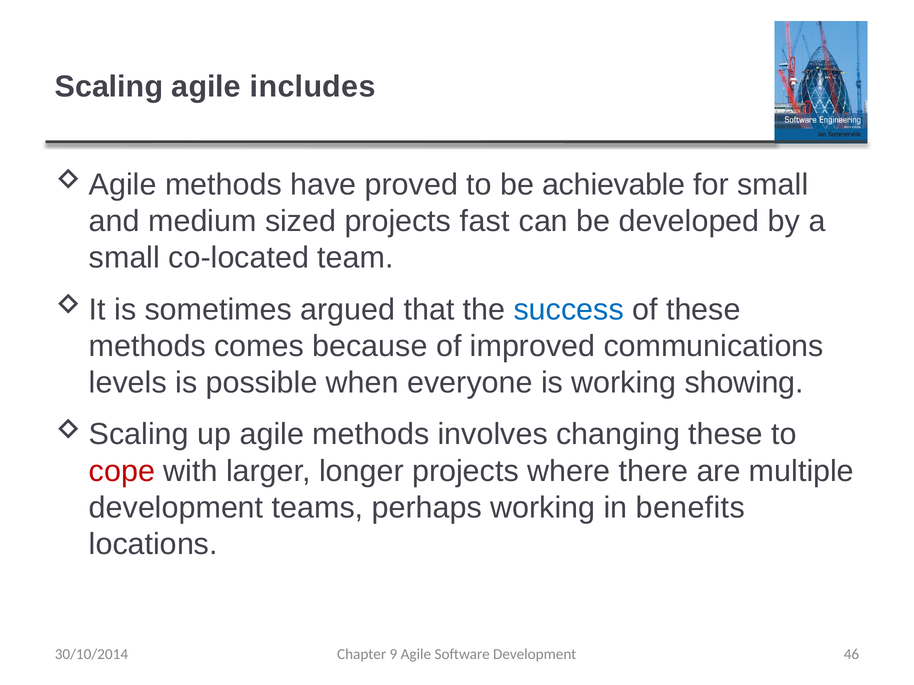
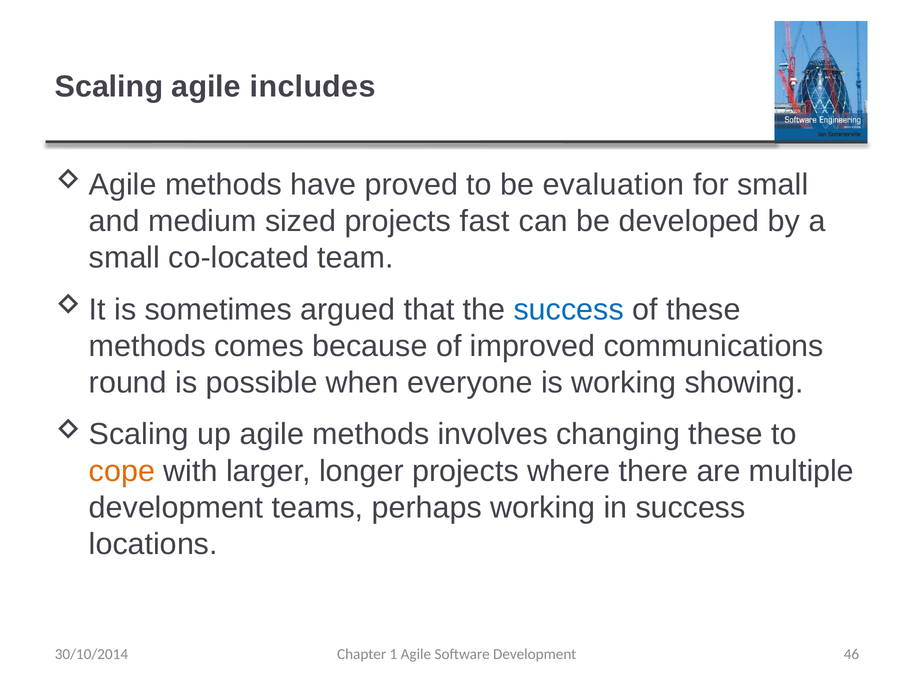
achievable: achievable -> evaluation (614, 185)
levels: levels -> round (128, 383)
cope colour: red -> orange (122, 471)
in benefits: benefits -> success (691, 508)
9: 9 -> 1 (393, 655)
